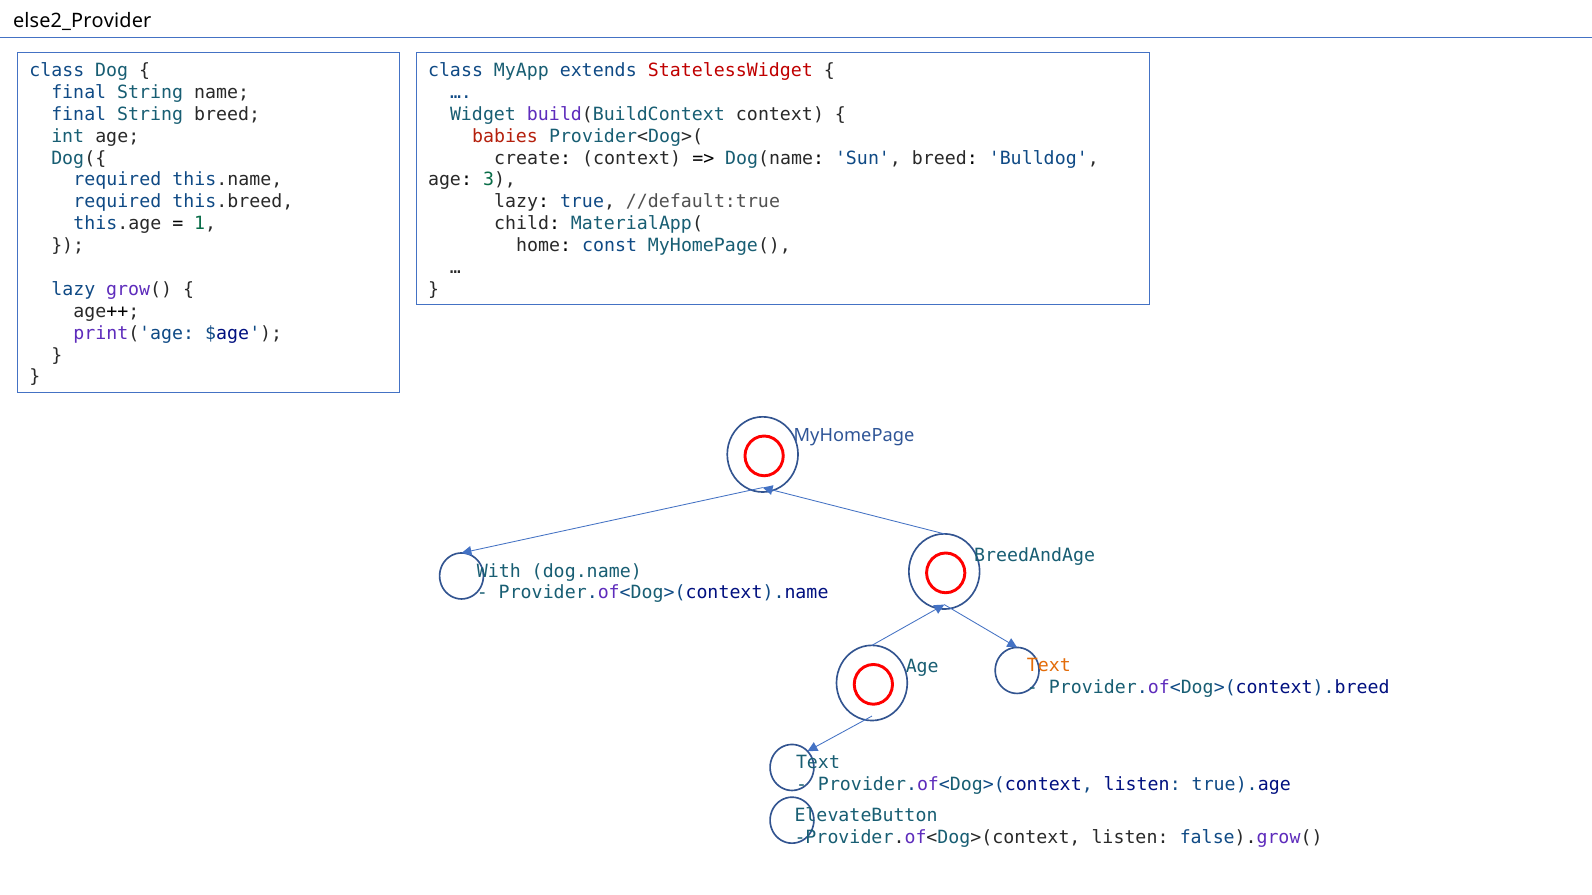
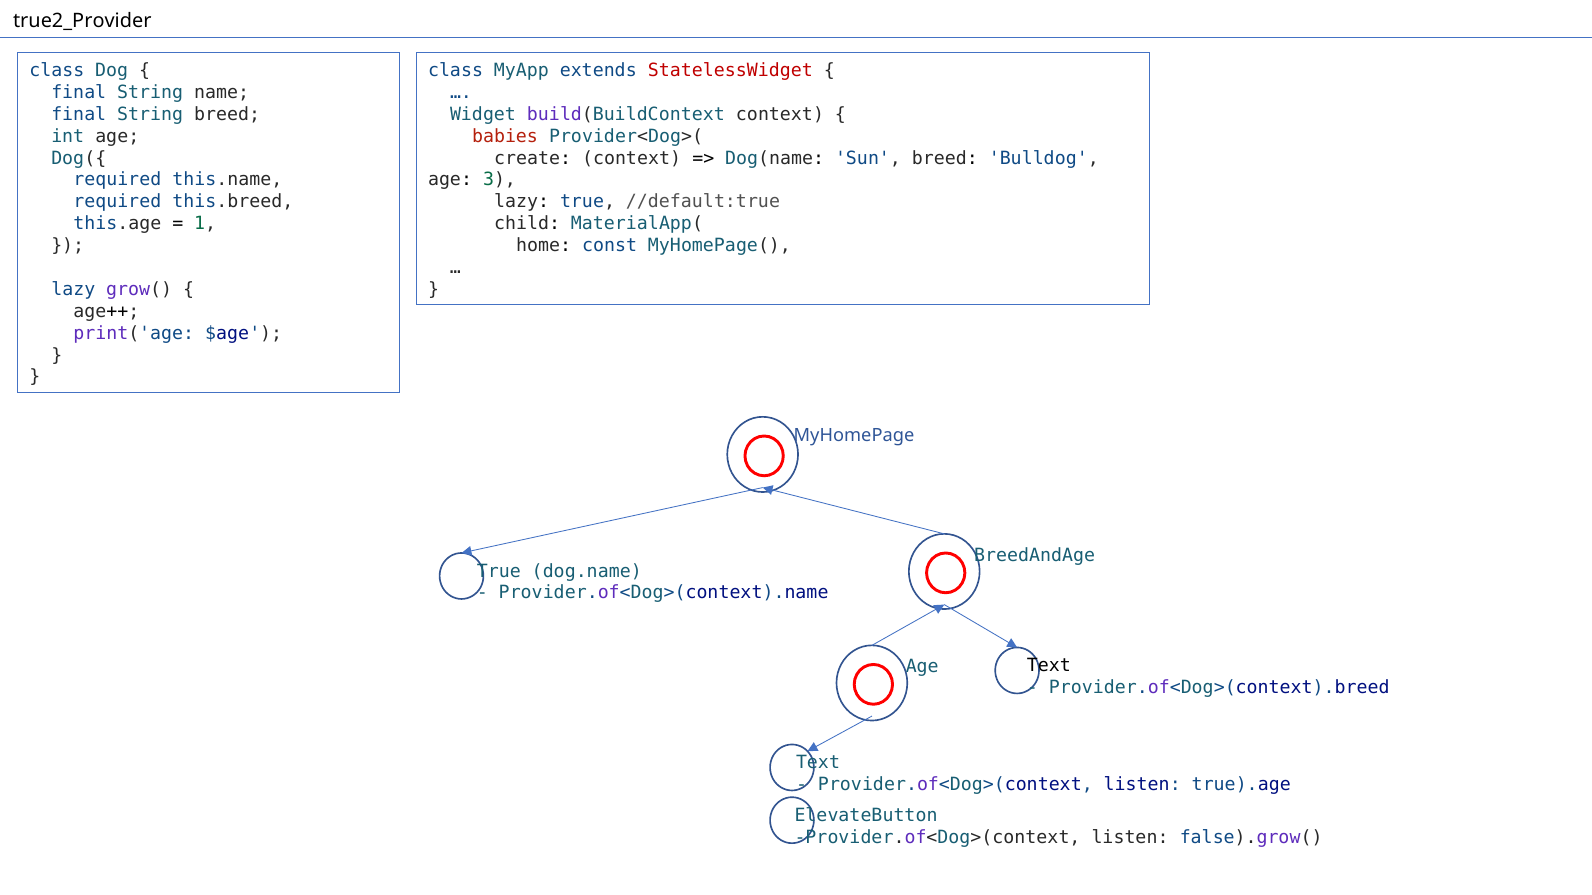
else2_Provider: else2_Provider -> true2_Provider (82, 21)
With: With -> True (499, 571)
Text colour: orange -> black (1049, 666)
